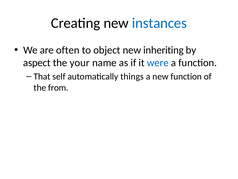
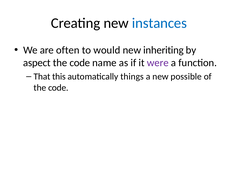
object: object -> would (107, 50)
your: your -> code (80, 63)
were colour: blue -> purple (158, 63)
self: self -> this (59, 76)
new function: function -> possible (186, 76)
from: from -> code (58, 87)
